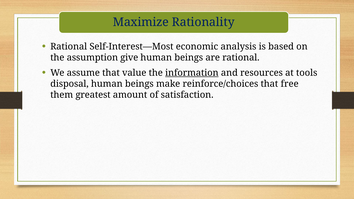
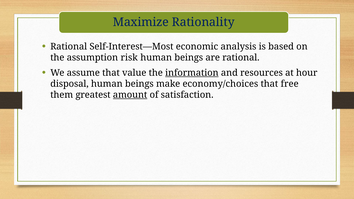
give: give -> risk (129, 58)
tools: tools -> hour (307, 73)
reinforce/choices: reinforce/choices -> economy/choices (220, 84)
amount underline: none -> present (130, 95)
